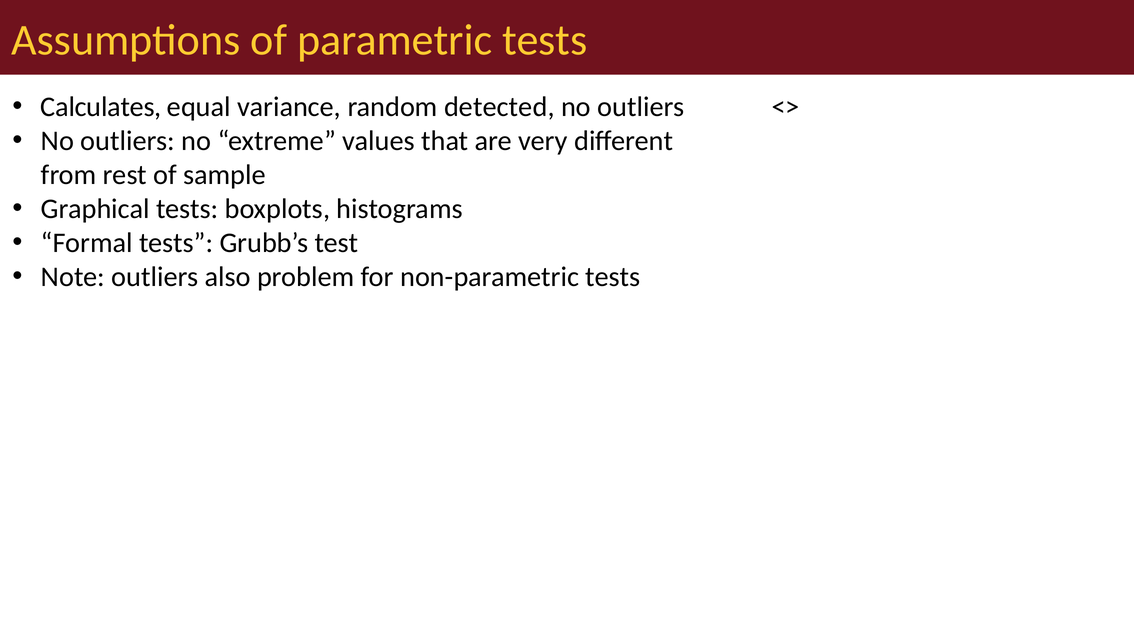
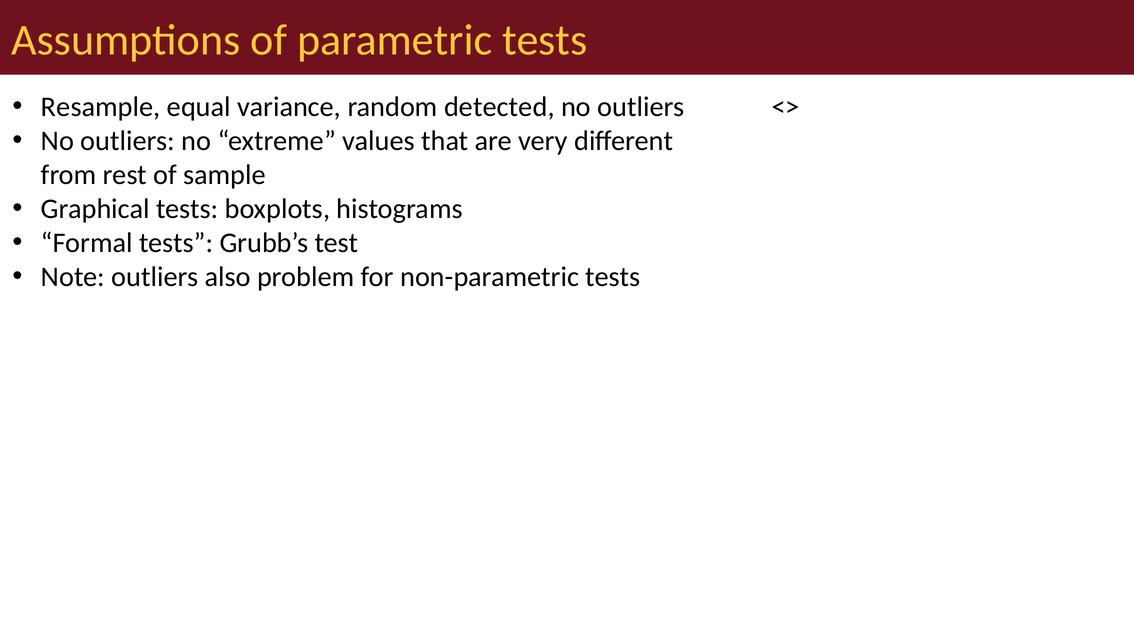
Calculates: Calculates -> Resample (101, 107)
